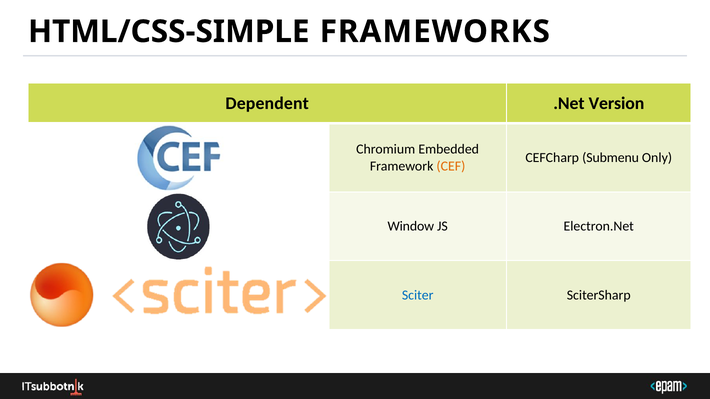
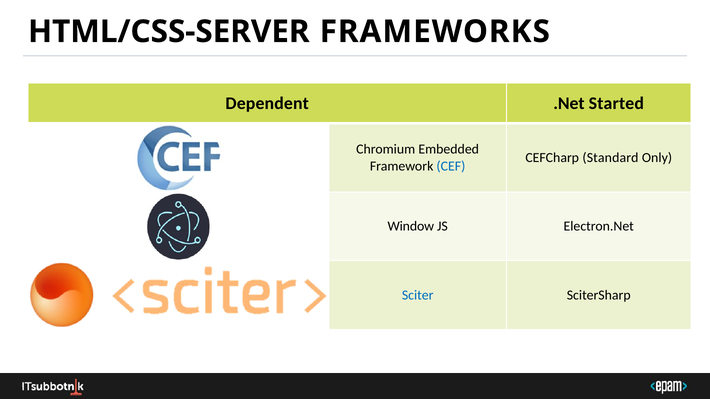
HTML/CSS-SIMPLE: HTML/CSS-SIMPLE -> HTML/CSS-SERVER (169, 32)
Version: Version -> Started (616, 103)
Submenu: Submenu -> Standard (610, 158)
CEF colour: orange -> blue (451, 166)
